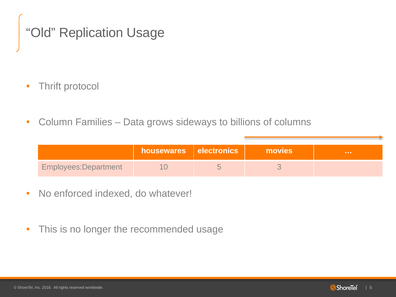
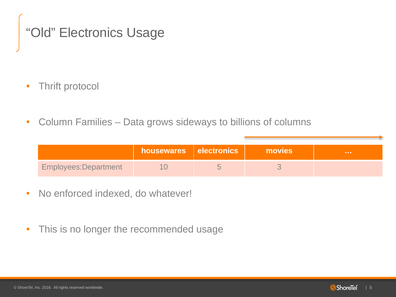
Old Replication: Replication -> Electronics (91, 33)
